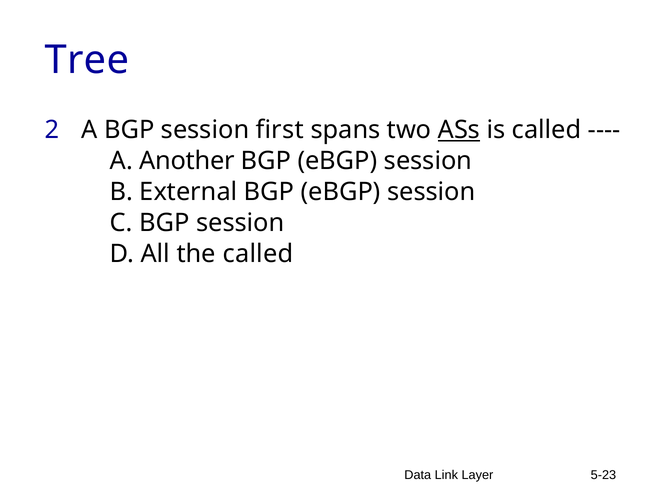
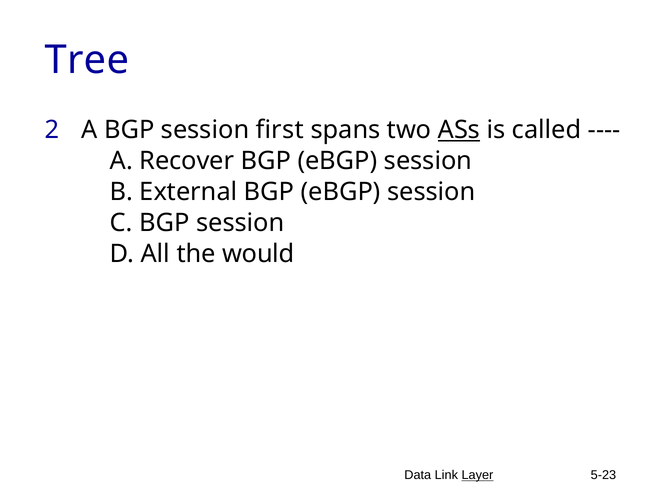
Another: Another -> Recover (187, 161)
the called: called -> would (258, 254)
Layer underline: none -> present (477, 475)
